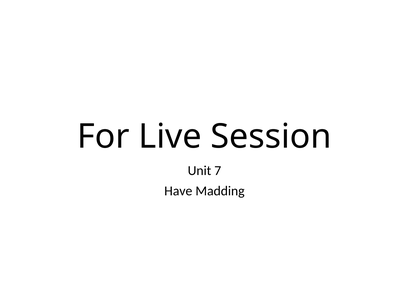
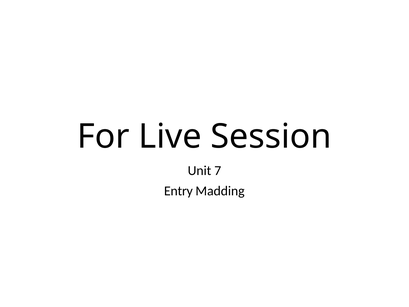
Have: Have -> Entry (178, 191)
